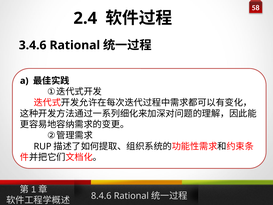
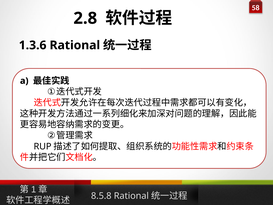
2.4: 2.4 -> 2.8 (85, 18)
3.4.6: 3.4.6 -> 1.3.6 (33, 45)
8.4.6: 8.4.6 -> 8.5.8 (101, 196)
